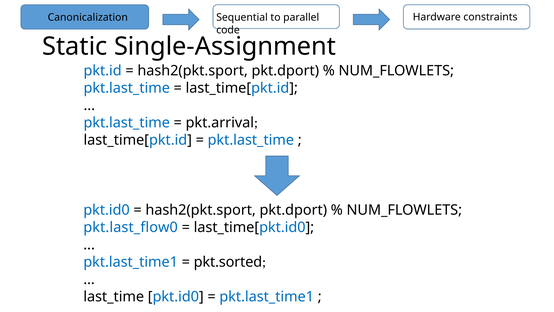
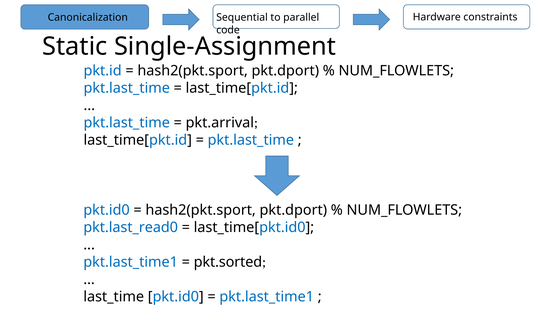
pkt.last_flow0: pkt.last_flow0 -> pkt.last_read0 (131, 227)
